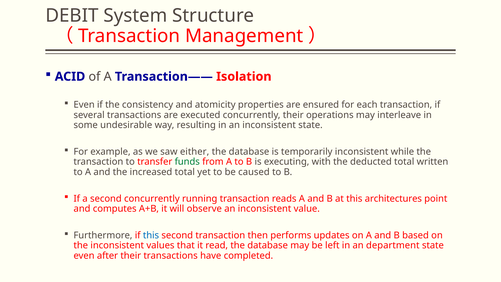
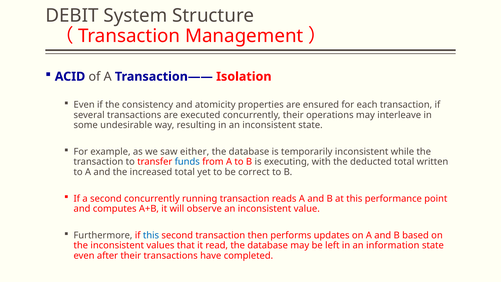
funds colour: green -> blue (187, 162)
caused: caused -> correct (254, 172)
architectures: architectures -> performance (393, 198)
department: department -> information (393, 245)
